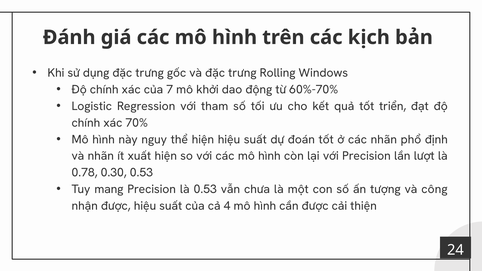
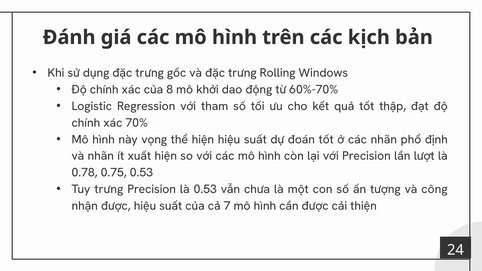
7: 7 -> 8 (170, 90)
triển: triển -> thập (393, 106)
nguy: nguy -> vọng (154, 139)
0.30: 0.30 -> 0.75 (114, 173)
Tuy mang: mang -> trưng (109, 189)
4: 4 -> 7 (227, 206)
